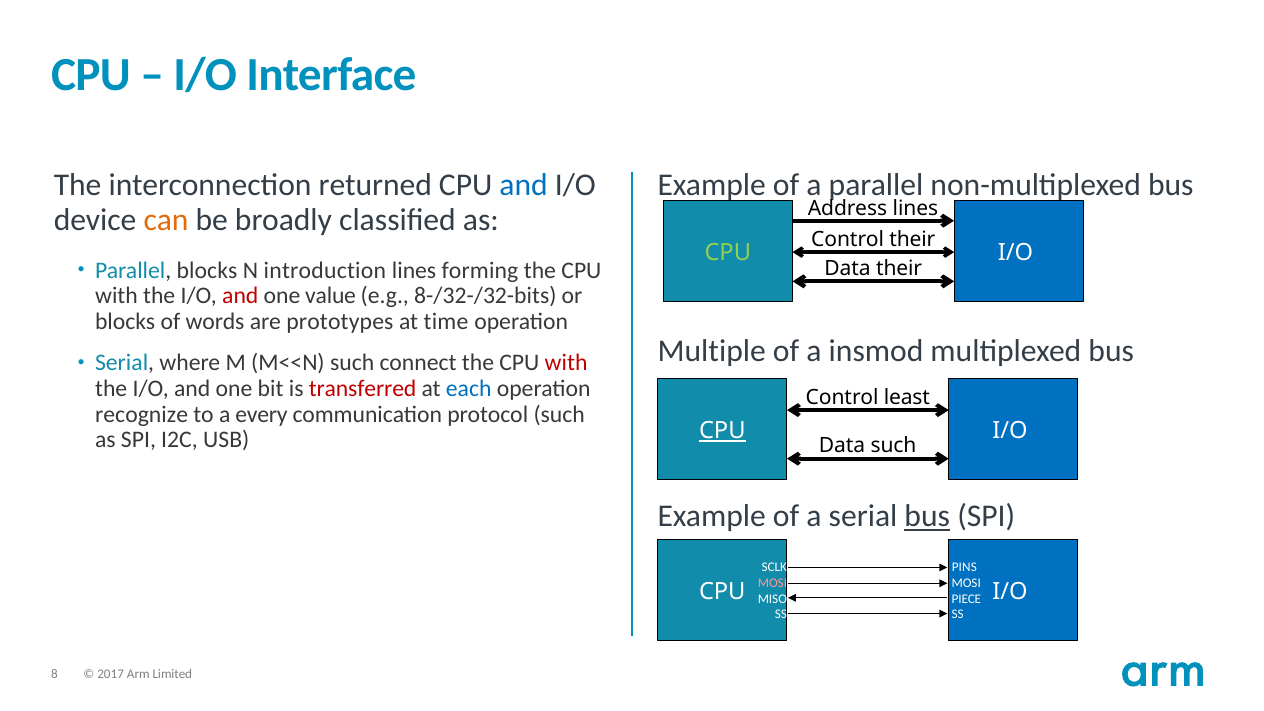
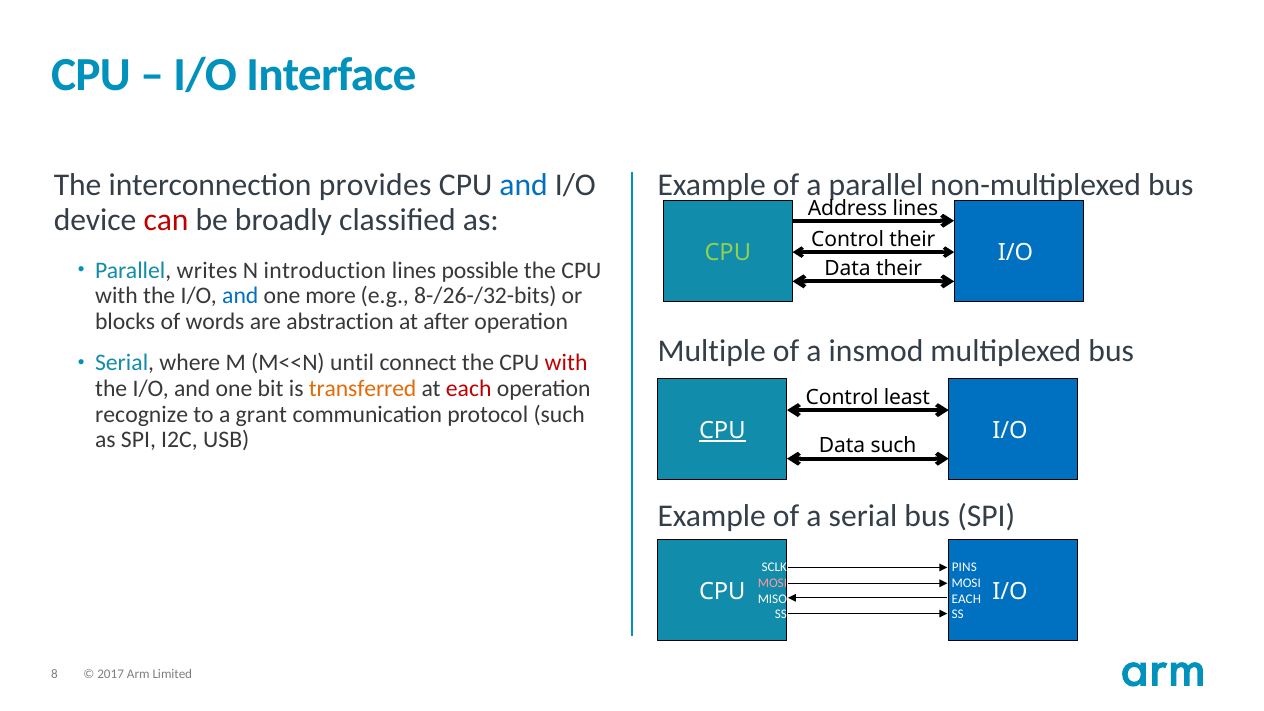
returned: returned -> provides (375, 186)
can colour: orange -> red (166, 220)
Parallel blocks: blocks -> writes (207, 271)
forming: forming -> possible (480, 271)
and colour: red -> blue (240, 296)
value: value -> more (331, 296)
8-/32-/32-bits: 8-/32-/32-bits -> 8-/26-/32-bits (485, 296)
prototypes: prototypes -> abstraction (340, 322)
time: time -> after (446, 322)
M<<N such: such -> until (352, 363)
transferred colour: red -> orange (363, 389)
each colour: blue -> red (469, 389)
every: every -> grant (261, 414)
bus underline: present -> none (927, 516)
PIECE: PIECE -> EACH (966, 599)
